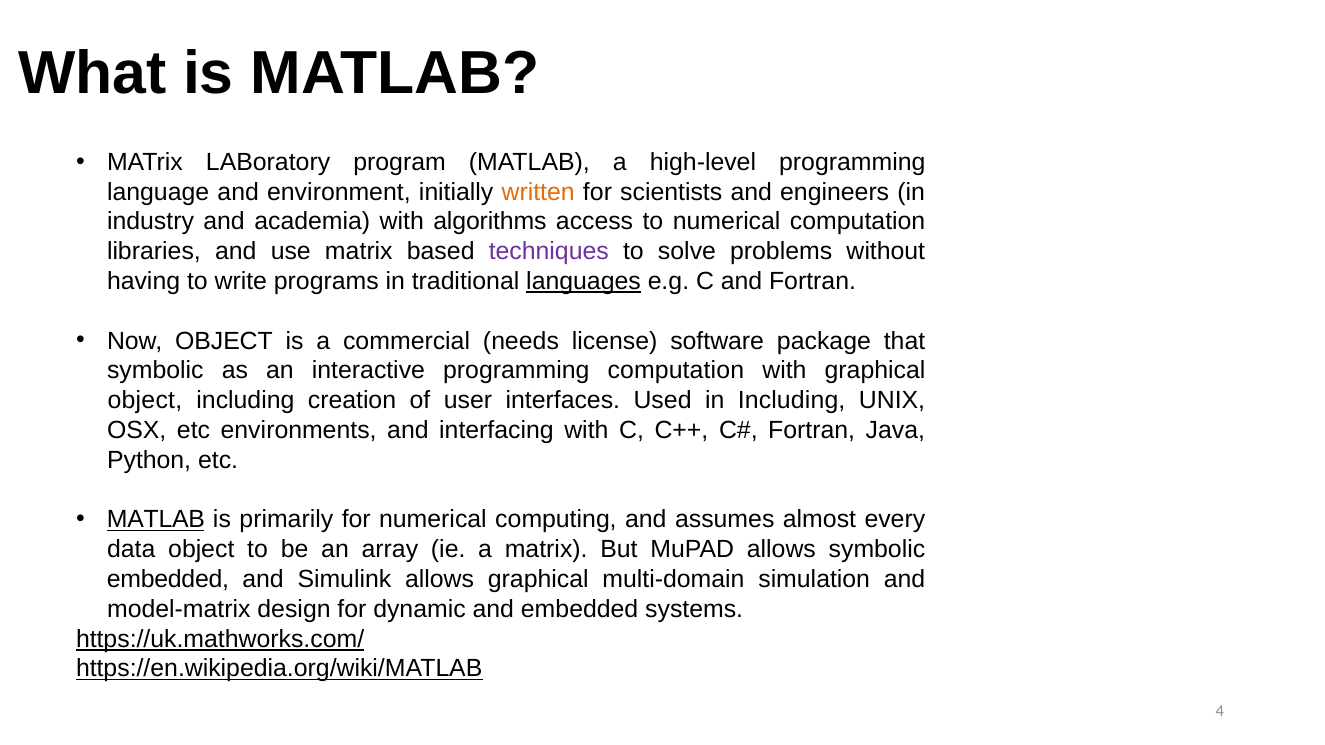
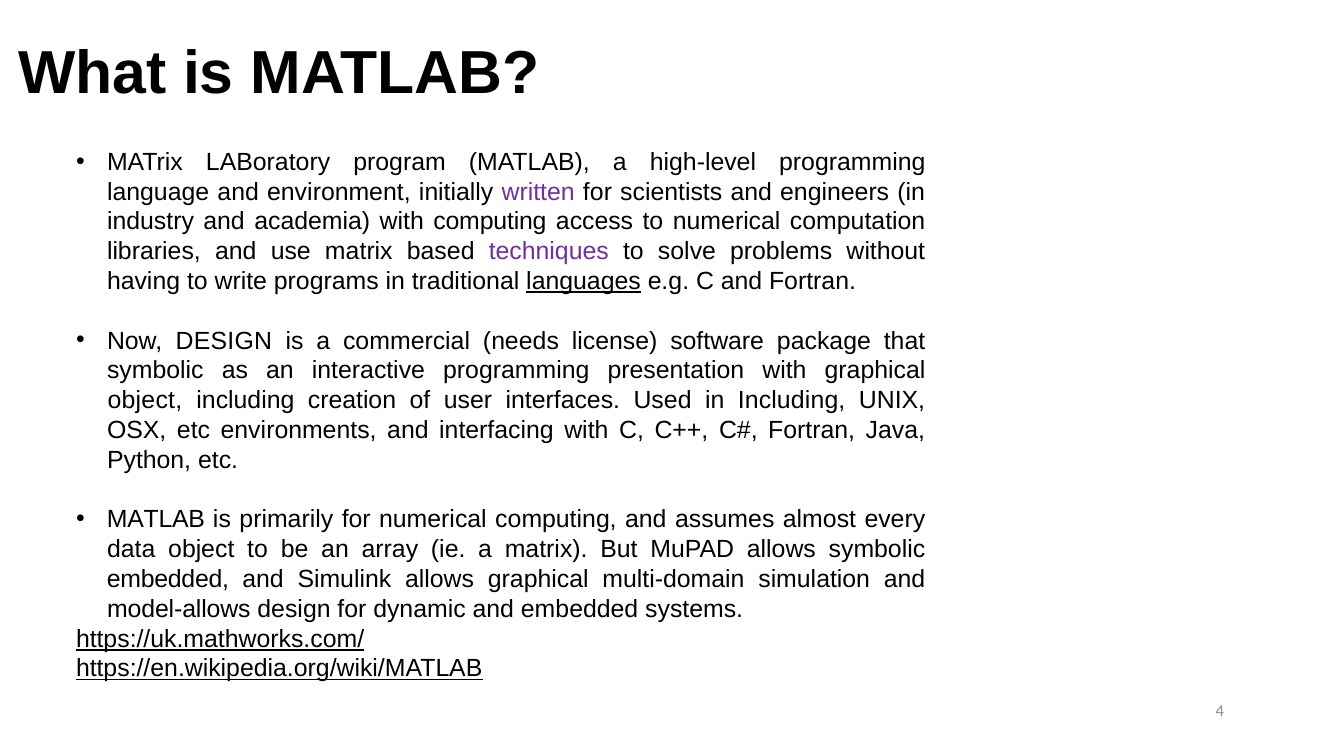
written colour: orange -> purple (538, 192)
with algorithms: algorithms -> computing (490, 222)
Now OBJECT: OBJECT -> DESIGN (224, 341)
programming computation: computation -> presentation (676, 371)
MATLAB underline: present -> none (156, 520)
model-matrix: model-matrix -> model-allows (179, 609)
